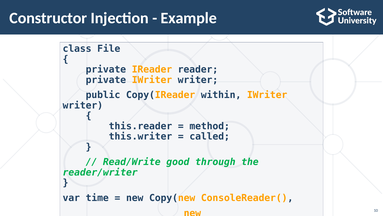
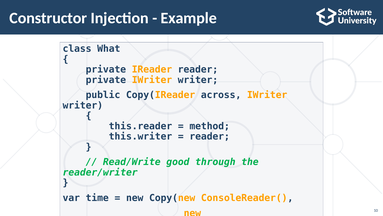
File: File -> What (109, 49)
within: within -> across (221, 95)
called: called -> reader (210, 136)
